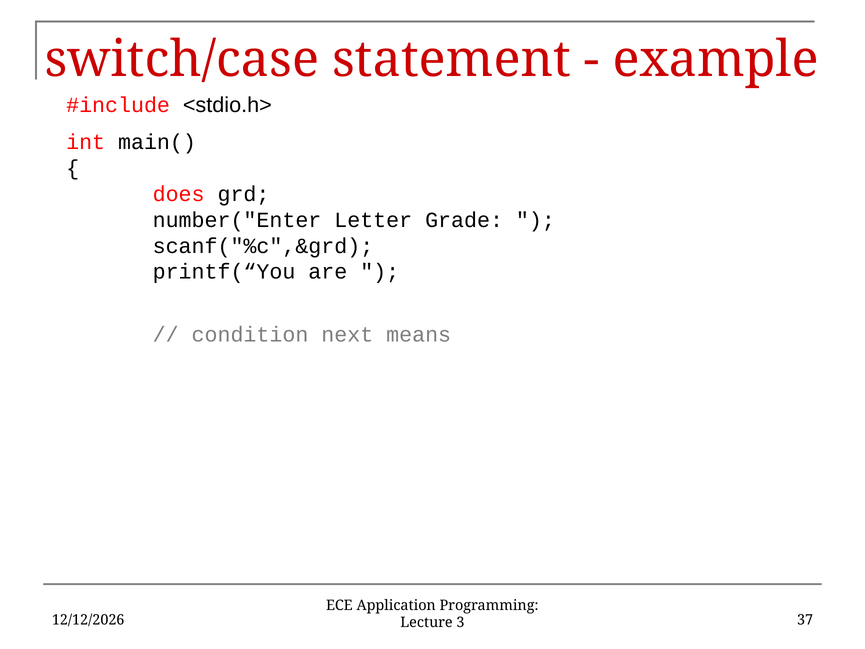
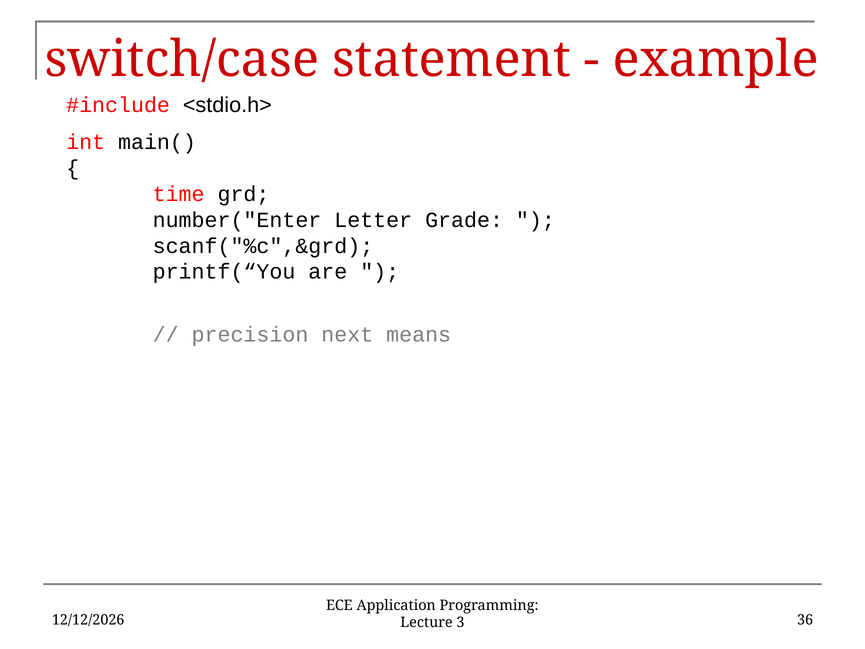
does: does -> time (179, 194)
condition: condition -> precision (250, 334)
37: 37 -> 36 (805, 620)
